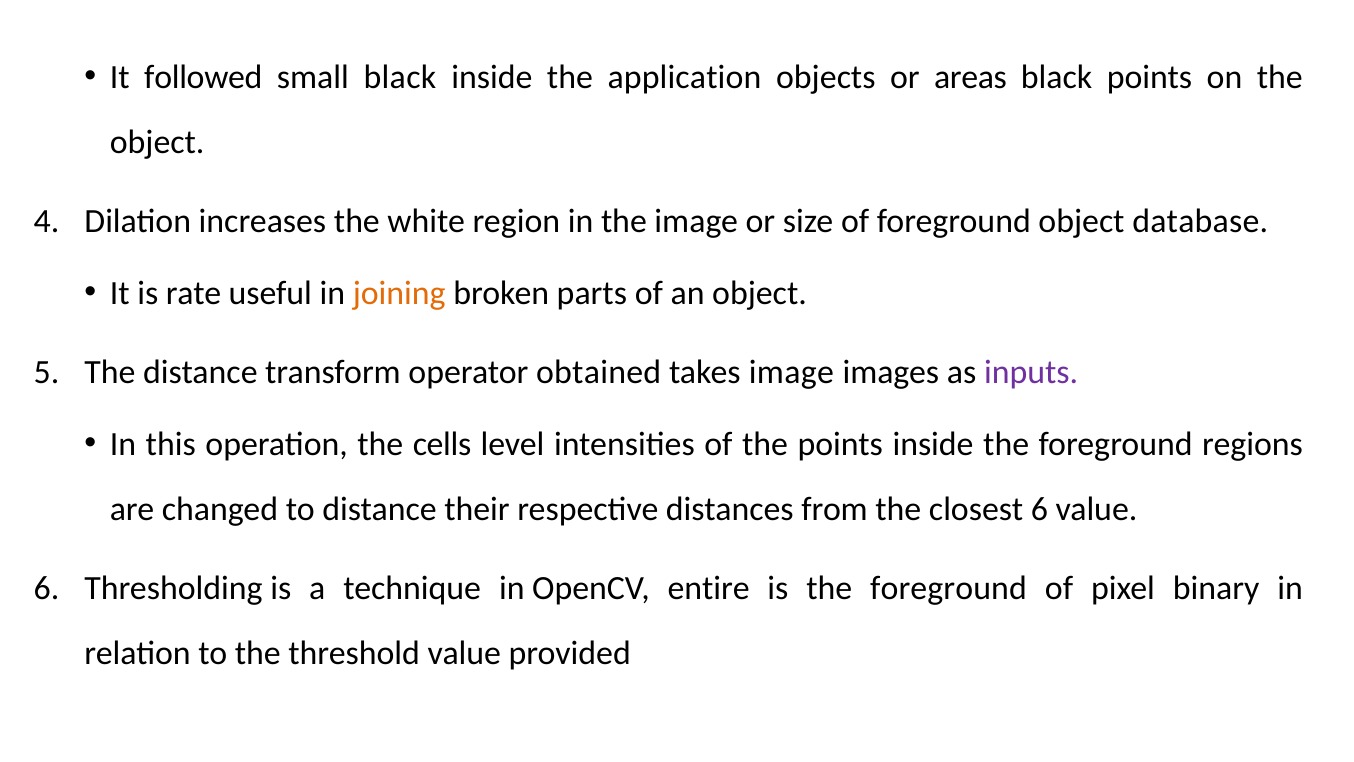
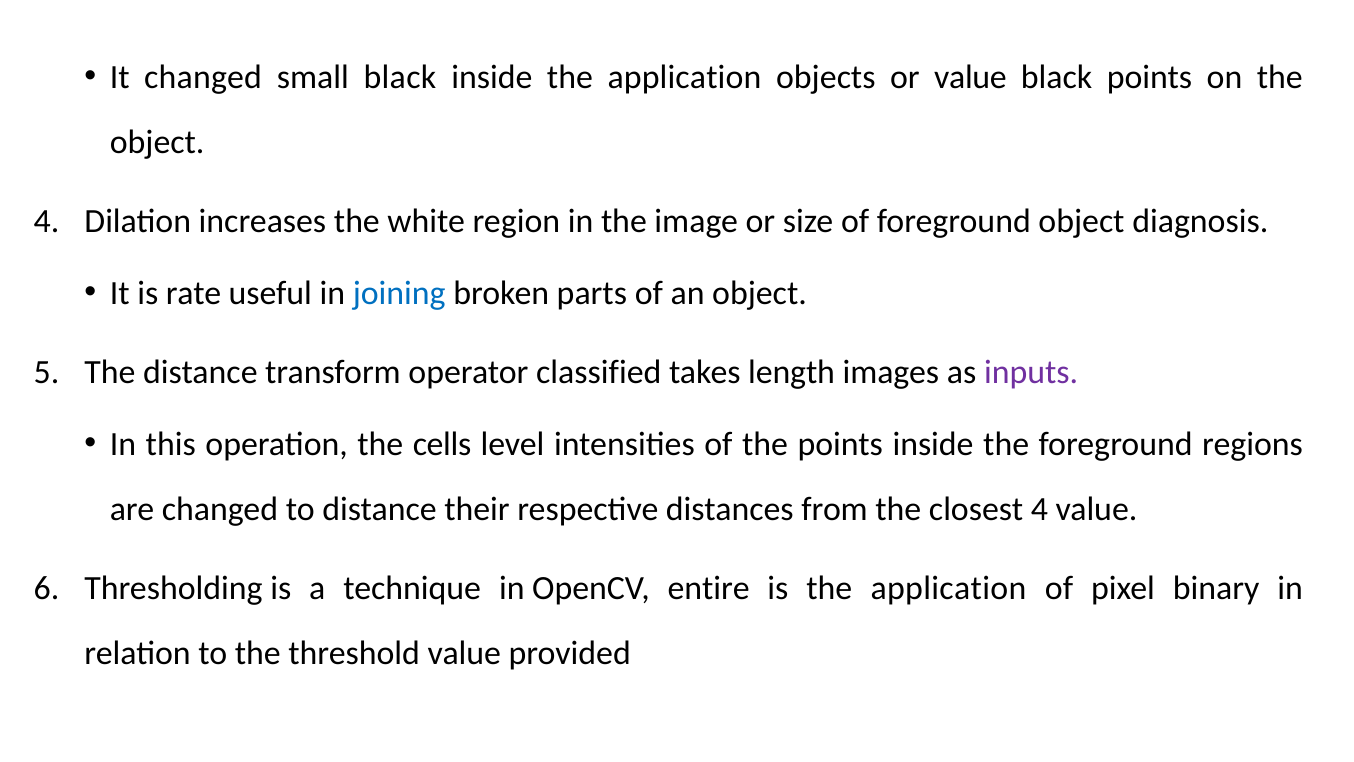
It followed: followed -> changed (203, 77)
or areas: areas -> value (970, 77)
database: database -> diagnosis (1200, 221)
joining colour: orange -> blue (399, 293)
obtained: obtained -> classified (599, 372)
takes image: image -> length (792, 372)
closest 6: 6 -> 4 (1039, 509)
is the foreground: foreground -> application (948, 588)
